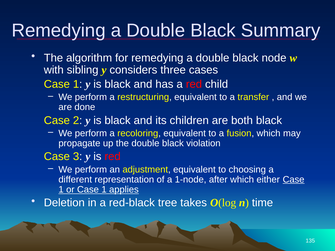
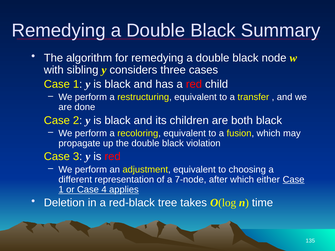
1-node: 1-node -> 7-node (191, 180)
or Case 1: 1 -> 4 (104, 190)
